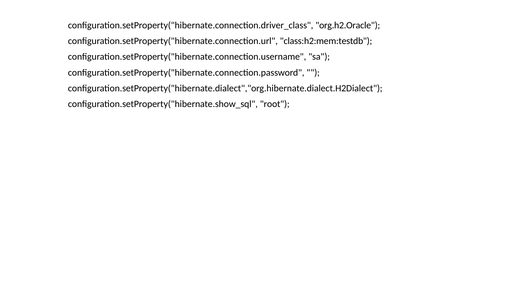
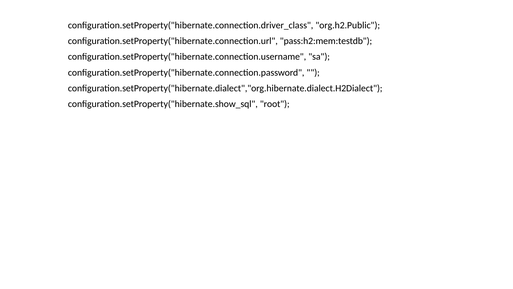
org.h2.Oracle: org.h2.Oracle -> org.h2.Public (348, 25)
class:h2:mem:testdb: class:h2:mem:testdb -> pass:h2:mem:testdb (326, 41)
